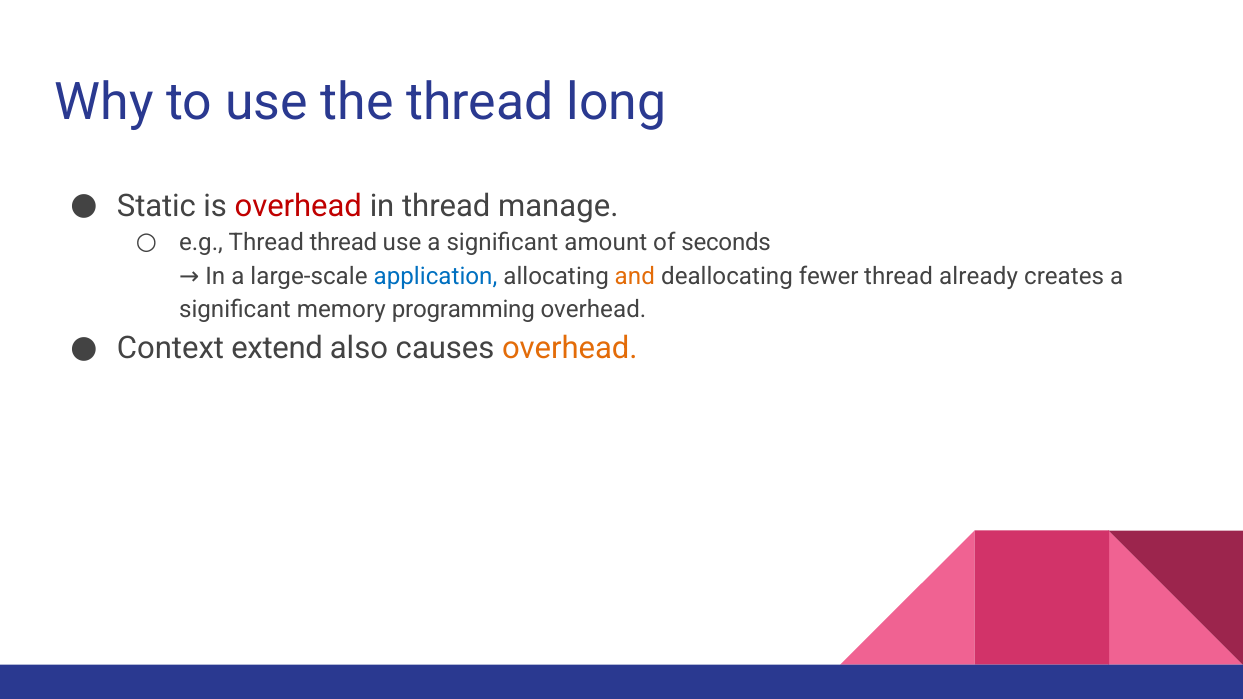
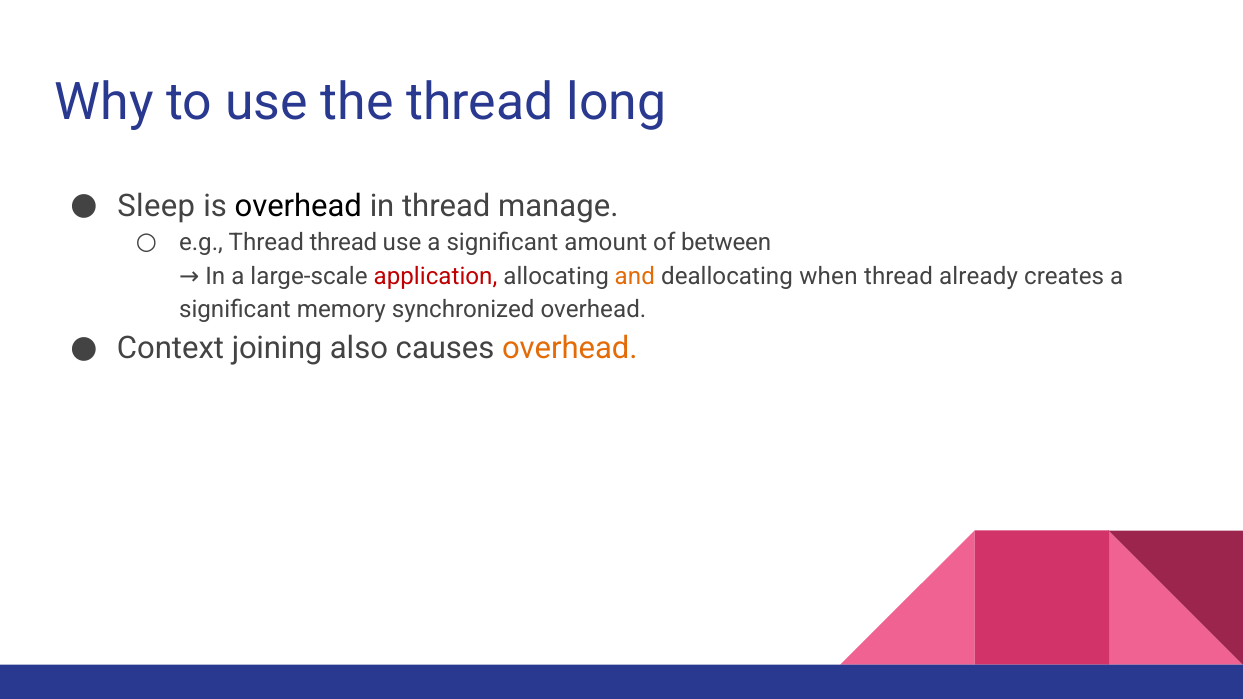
Static: Static -> Sleep (156, 206)
overhead colour: red -> black (298, 206)
seconds: seconds -> between (726, 243)
application colour: blue -> red (435, 276)
fewer: fewer -> when (828, 276)
programming: programming -> synchronized (463, 310)
extend: extend -> joining (277, 349)
